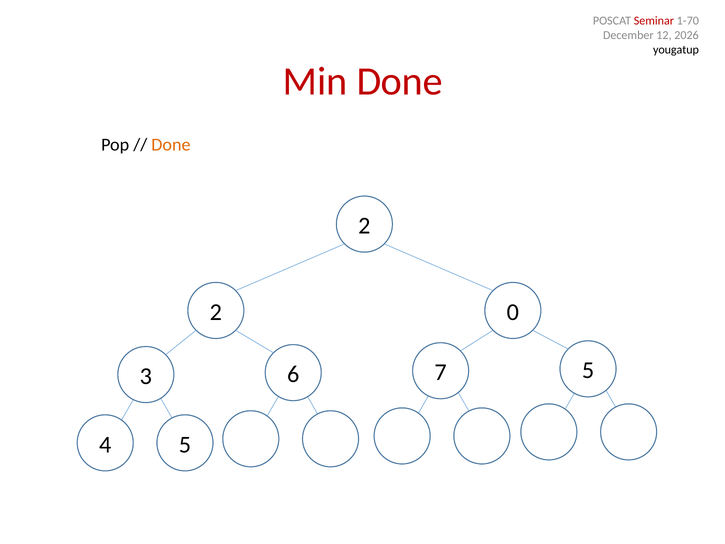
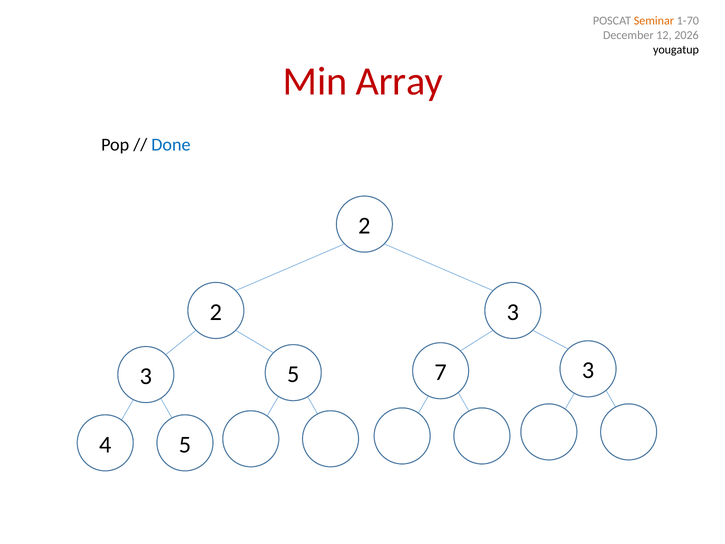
Seminar colour: red -> orange (654, 21)
Min Done: Done -> Array (400, 81)
Done colour: orange -> blue (171, 144)
2 0: 0 -> 3 (513, 312)
3 6: 6 -> 5 (293, 374)
7 5: 5 -> 3 (588, 370)
